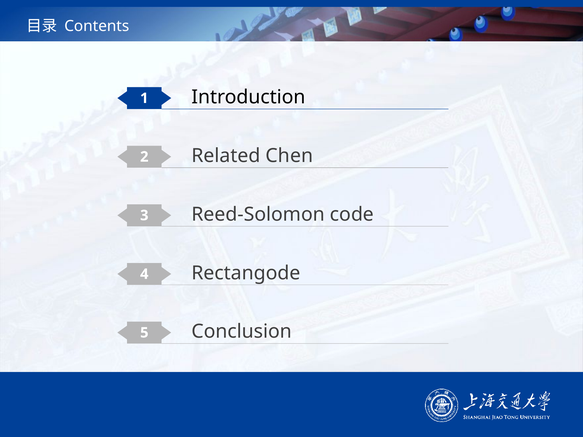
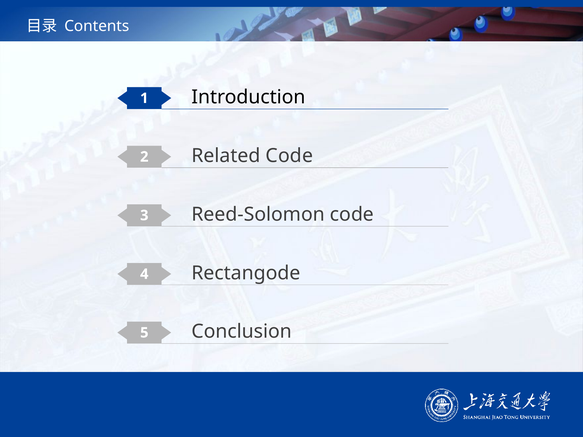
Related Chen: Chen -> Code (289, 156)
